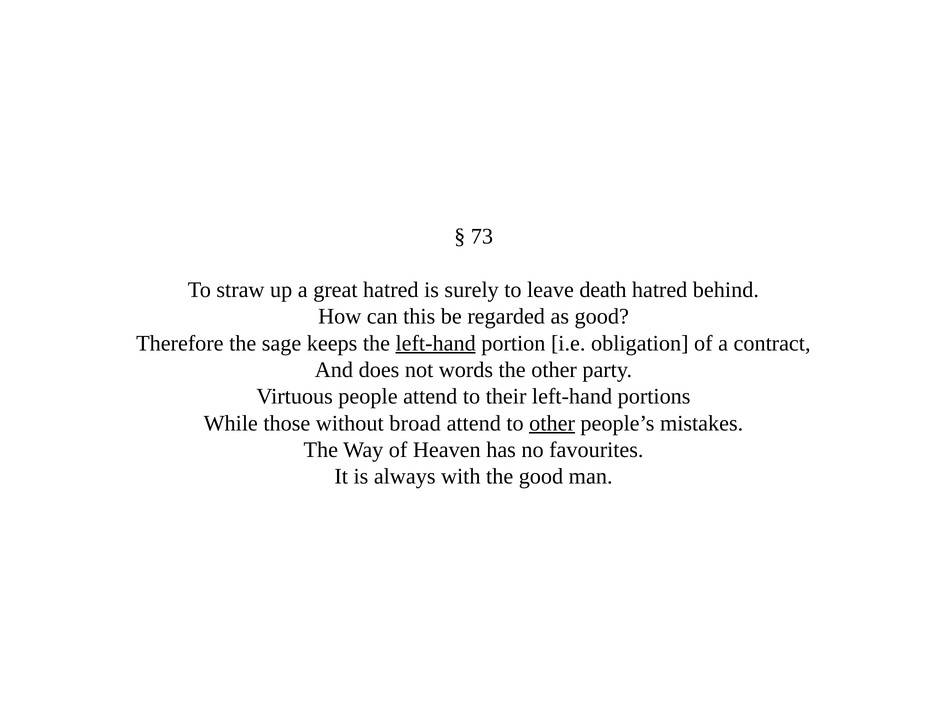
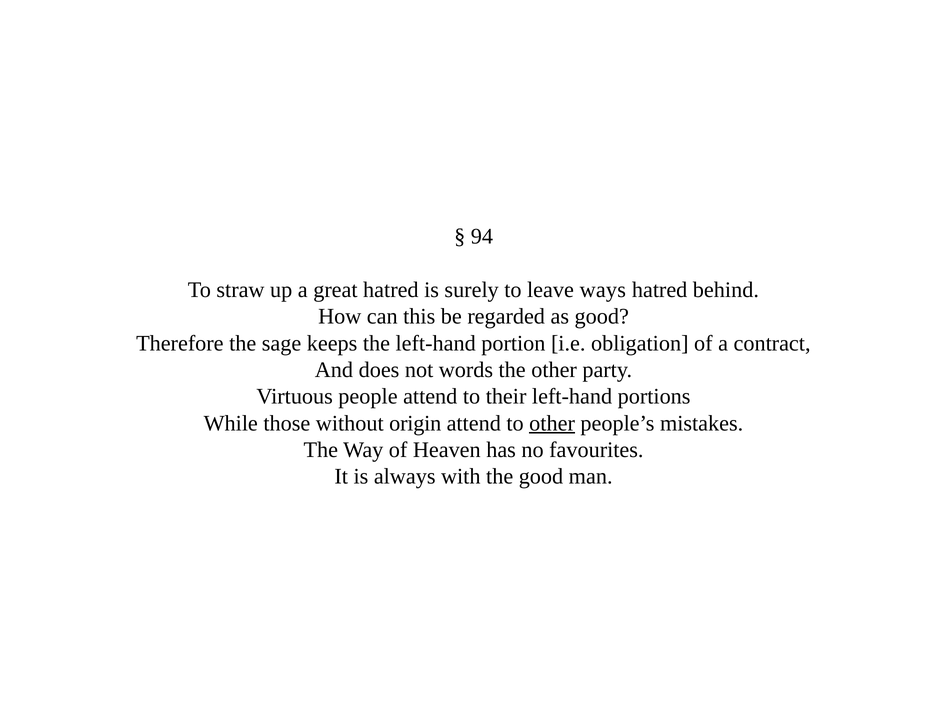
73: 73 -> 94 (482, 237)
death: death -> ways (603, 290)
left-hand underline: present -> none (436, 343)
broad: broad -> origin (415, 423)
